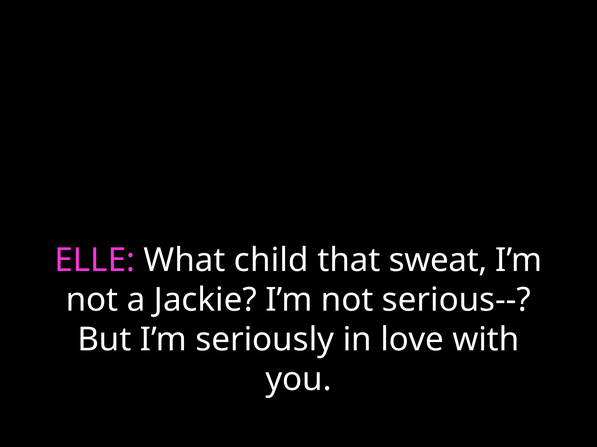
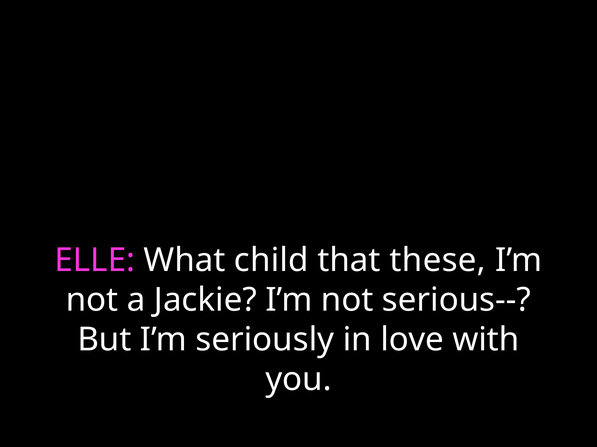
sweat: sweat -> these (438, 261)
